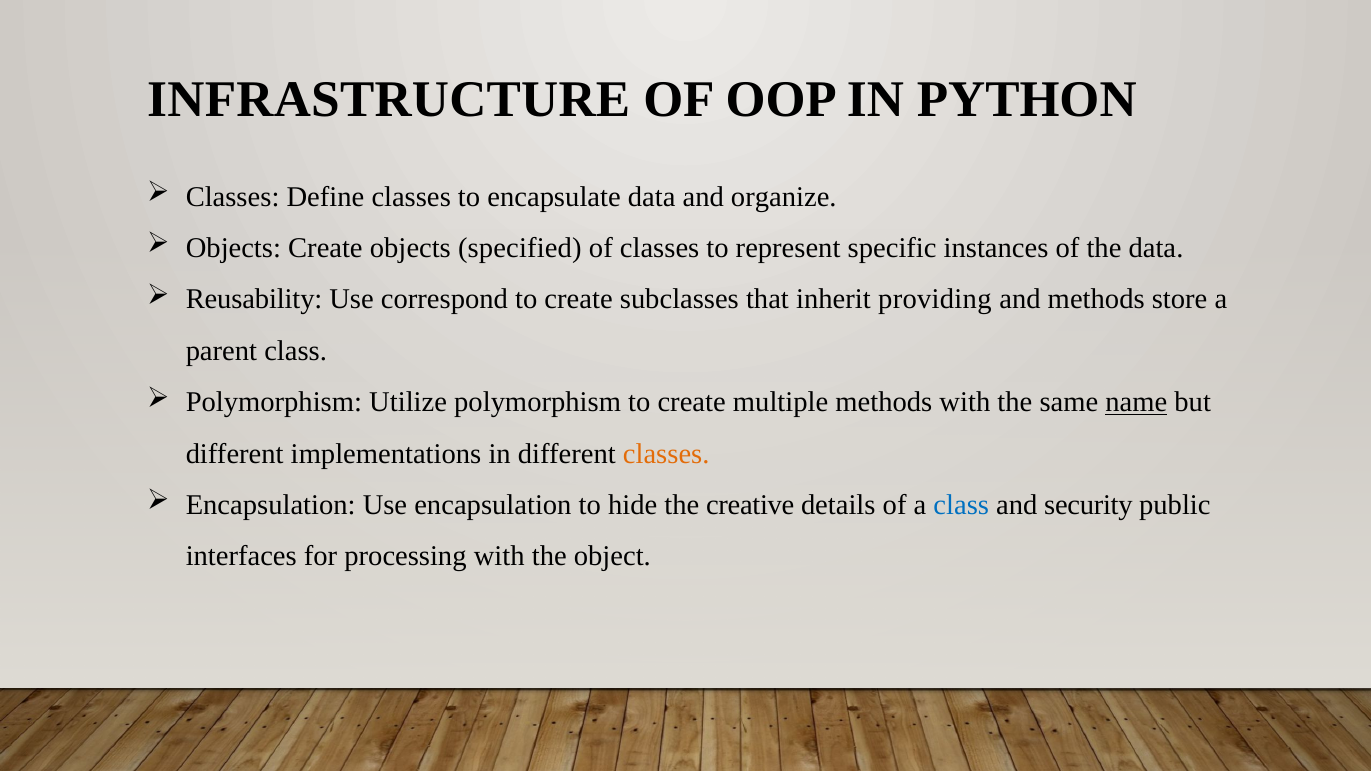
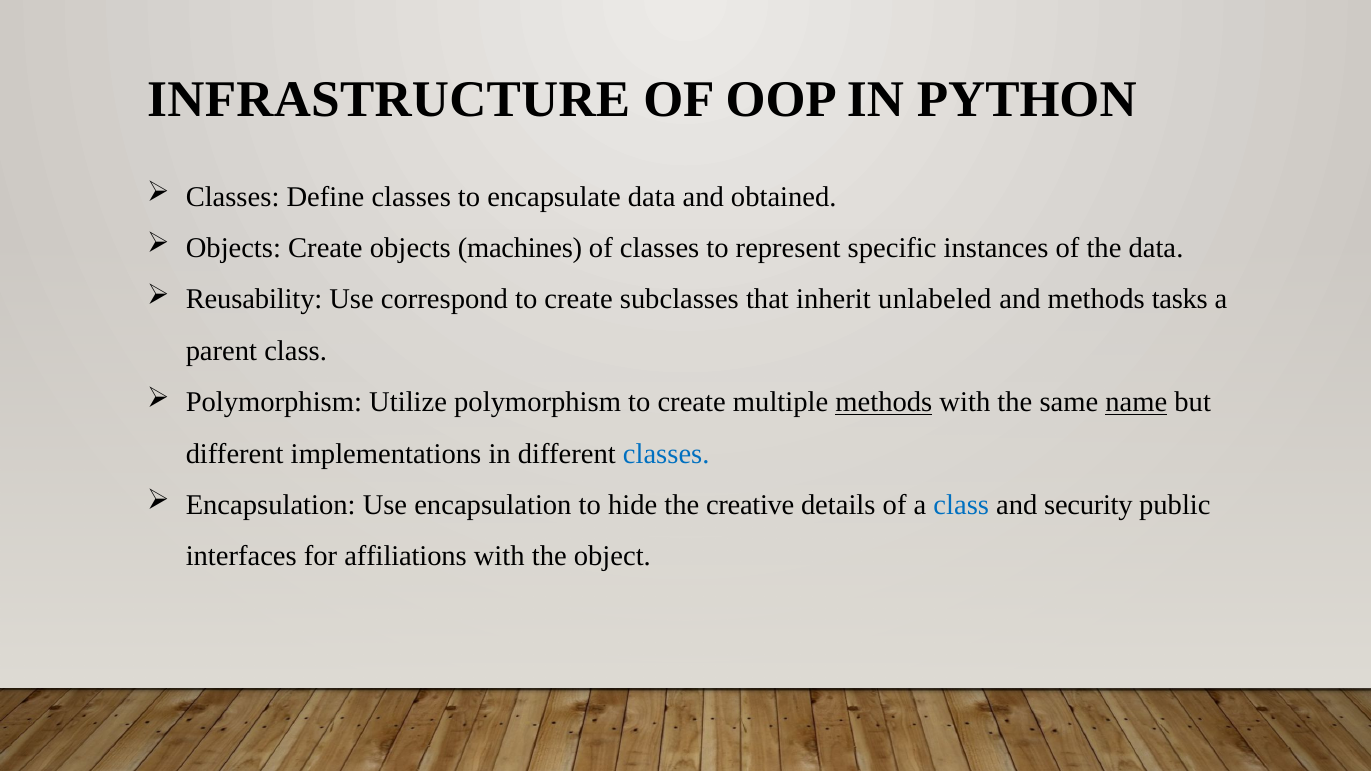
organize: organize -> obtained (784, 197)
specified: specified -> machines (520, 248)
providing: providing -> unlabeled (935, 300)
store: store -> tasks (1180, 300)
methods underline: none -> present (884, 402)
classes colour: orange -> blue (666, 454)
processing: processing -> affiliations (406, 557)
